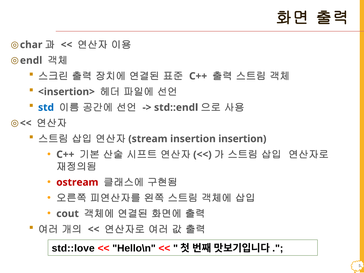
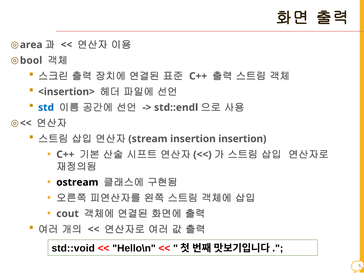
char: char -> area (31, 45)
endl: endl -> bool (31, 60)
ostream colour: red -> black (77, 182)
std::love: std::love -> std::void (73, 248)
